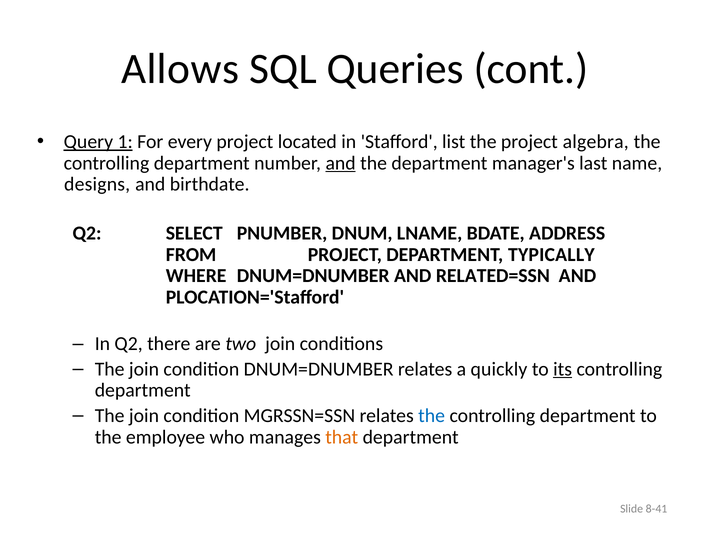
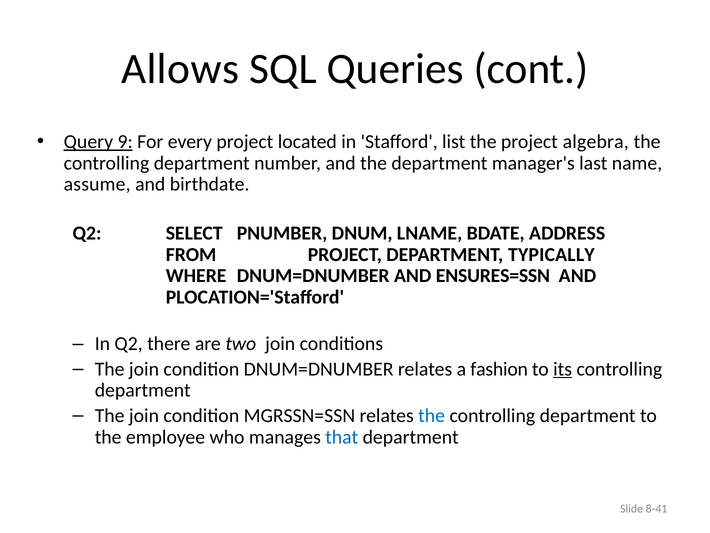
1: 1 -> 9 (125, 142)
and underline: present -> none (341, 163)
designs: designs -> assume (97, 184)
RELATED=SSN: RELATED=SSN -> ENSURES=SSN (493, 276)
quickly: quickly -> fashion (499, 369)
that colour: orange -> blue (342, 437)
